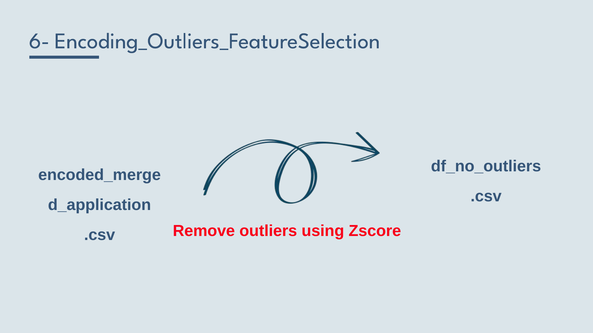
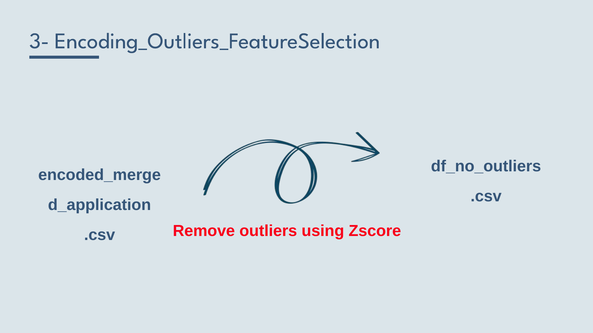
6-: 6- -> 3- (39, 41)
